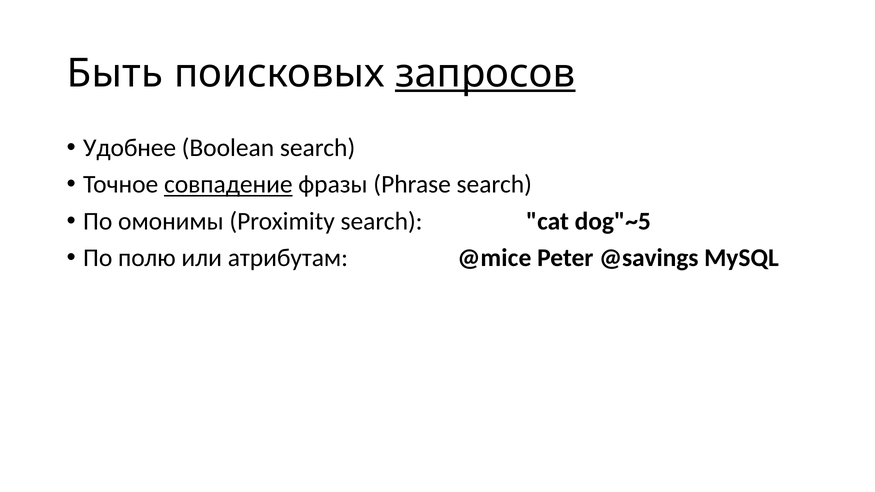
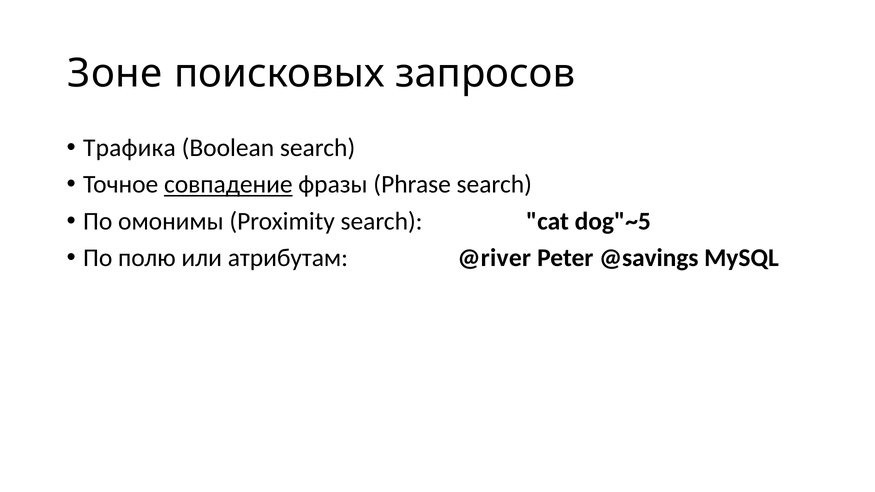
Быть: Быть -> Зоне (115, 74)
запросов underline: present -> none (485, 74)
Удобнее: Удобнее -> Трафика (129, 148)
@mice: @mice -> @river (494, 258)
